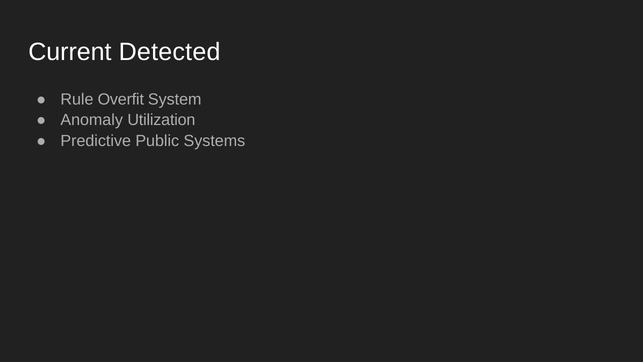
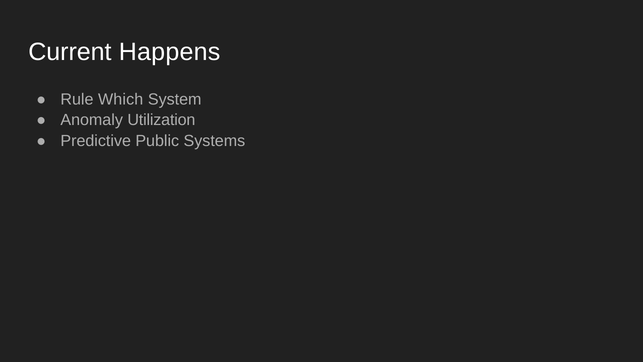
Detected: Detected -> Happens (170, 52)
Overfit: Overfit -> Which (121, 99)
